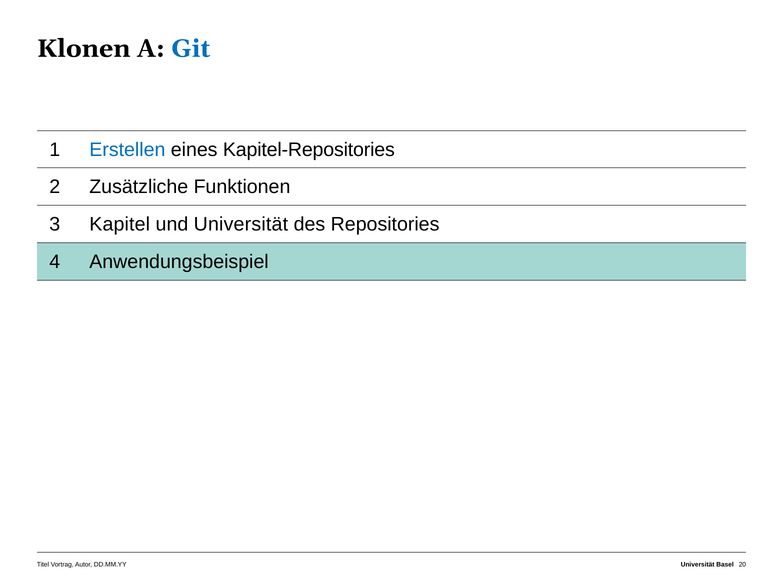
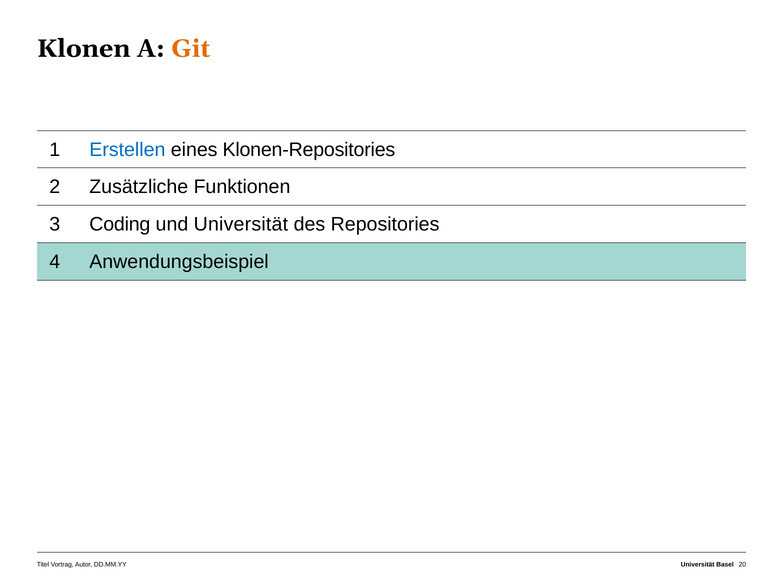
Git colour: blue -> orange (191, 49)
Kapitel-Repositories: Kapitel-Repositories -> Klonen-Repositories (309, 150)
Kapitel: Kapitel -> Coding (120, 224)
